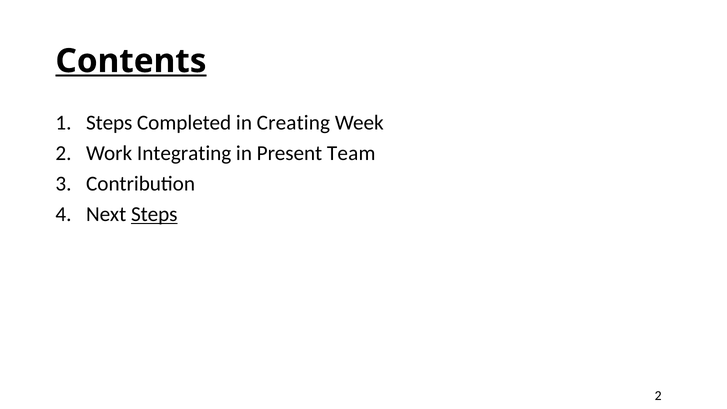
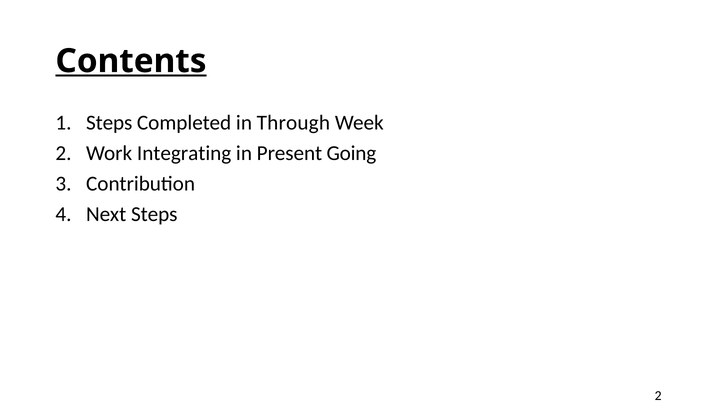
Creating: Creating -> Through (293, 123)
Team: Team -> Going (351, 153)
Steps underline: present -> none (154, 214)
